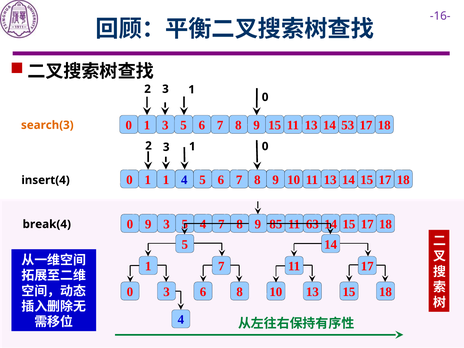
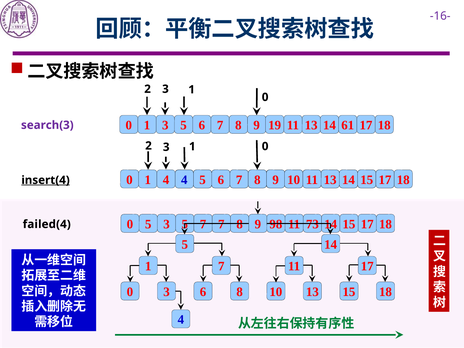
9 15: 15 -> 19 (275, 125)
53: 53 -> 61 (348, 125)
search(3 colour: orange -> purple (47, 125)
insert(4 underline: none -> present (46, 180)
1 1: 1 -> 4 (166, 180)
0 9: 9 -> 5 (148, 224)
4: 4 -> 7 (203, 224)
85: 85 -> 98 (276, 224)
63: 63 -> 73 (312, 224)
break(4: break(4 -> failed(4 (47, 224)
